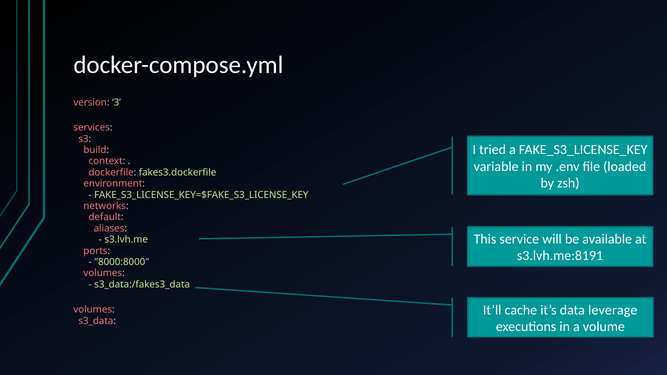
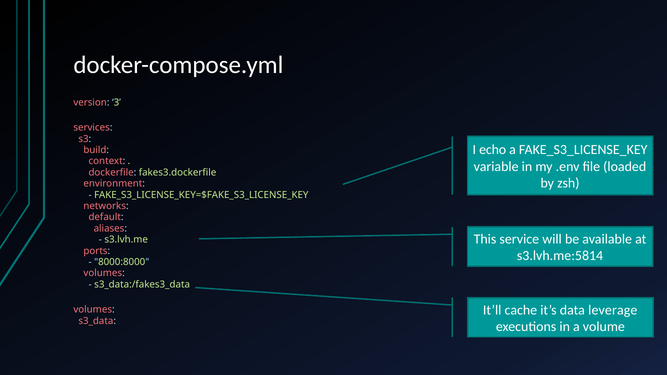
tried: tried -> echo (493, 150)
s3.lvh.me:8191: s3.lvh.me:8191 -> s3.lvh.me:5814 (560, 256)
